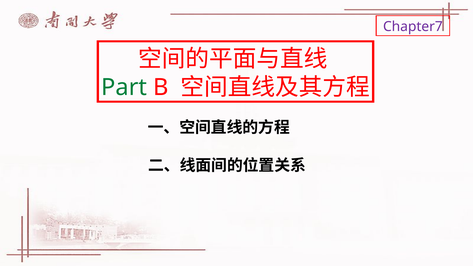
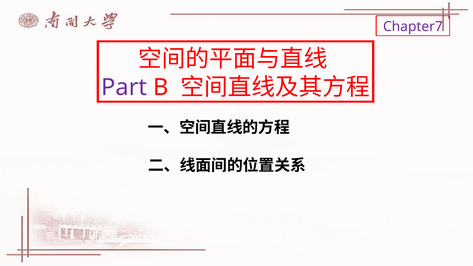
Part colour: green -> purple (124, 87)
